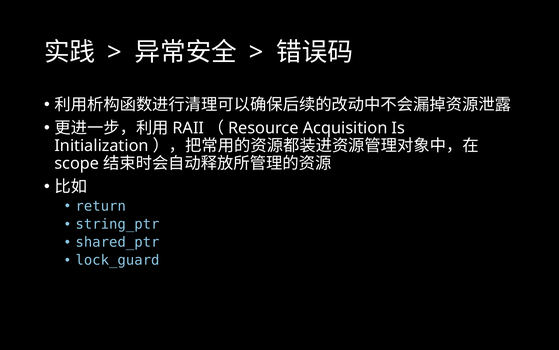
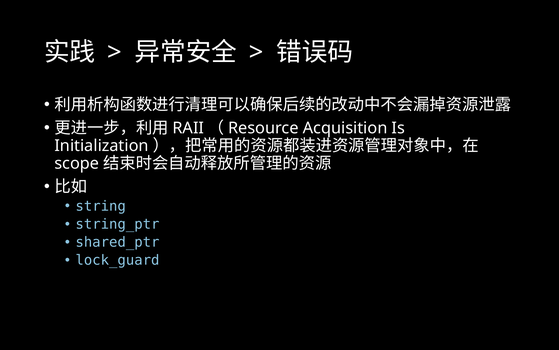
return: return -> string (101, 206)
